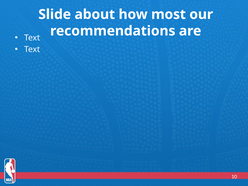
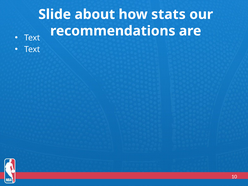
most: most -> stats (168, 14)
